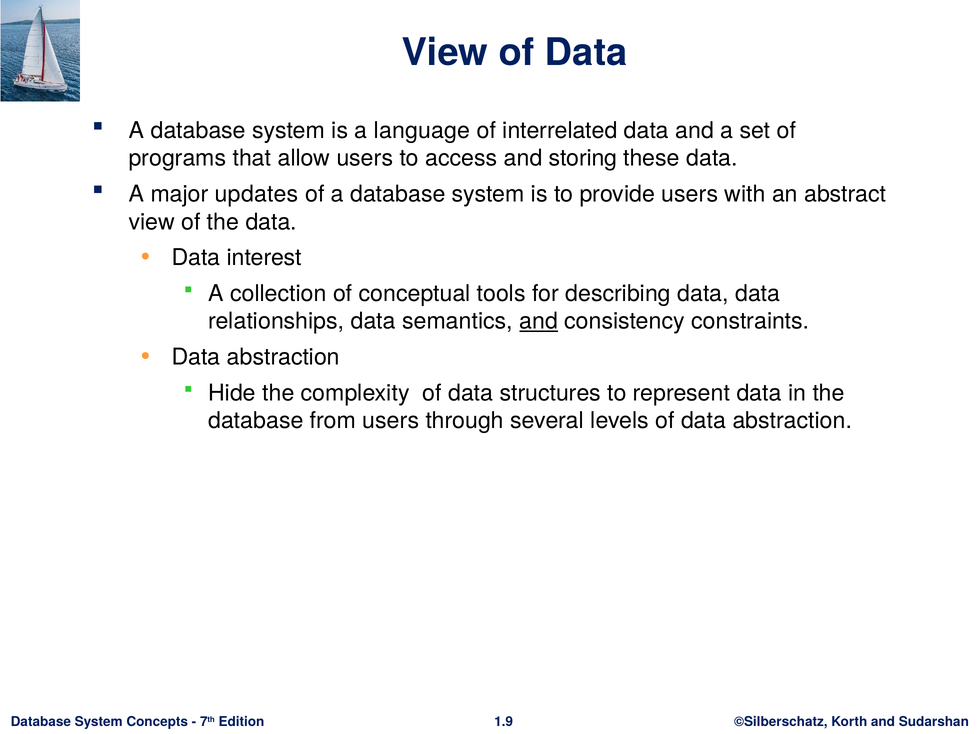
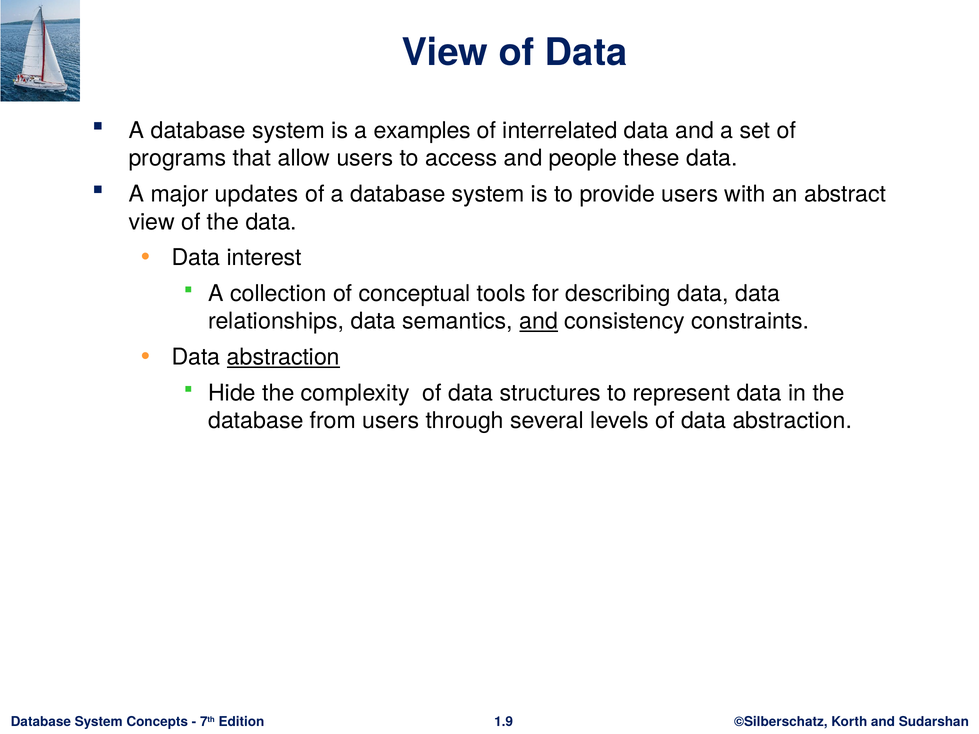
language: language -> examples (422, 131)
storing: storing -> people (583, 158)
abstraction underline: none -> present (283, 357)
